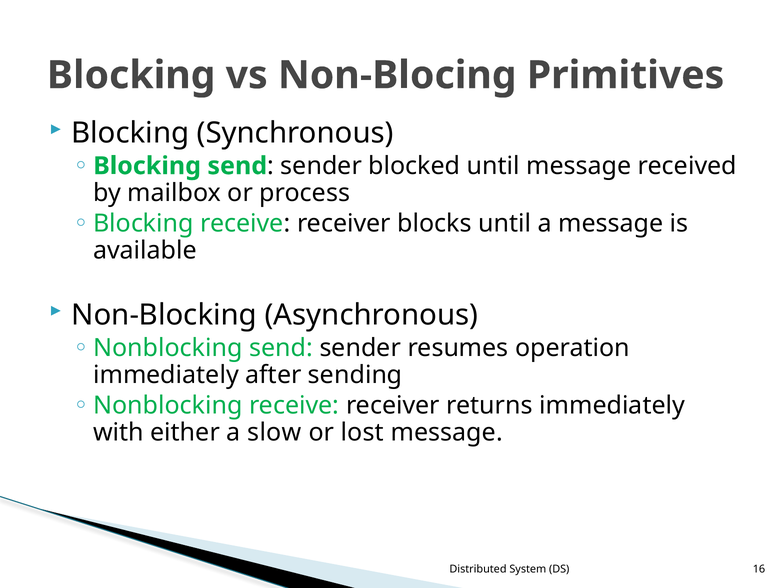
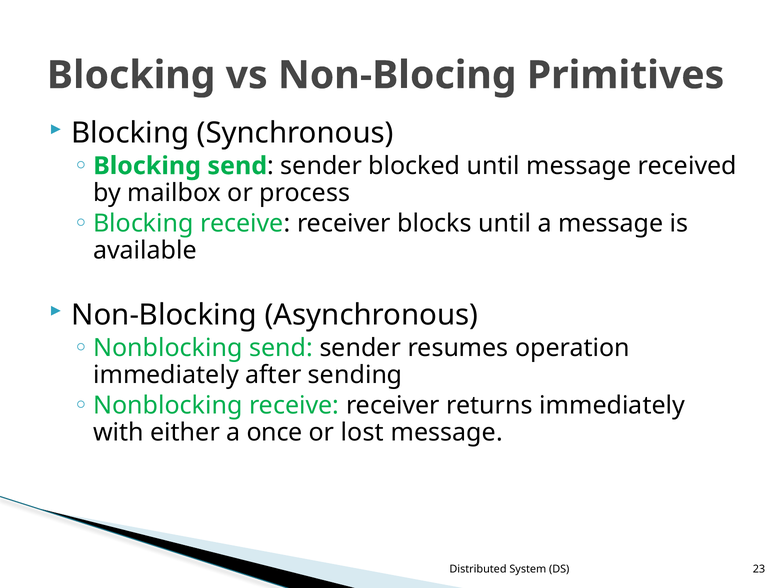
slow: slow -> once (275, 432)
16: 16 -> 23 (759, 569)
